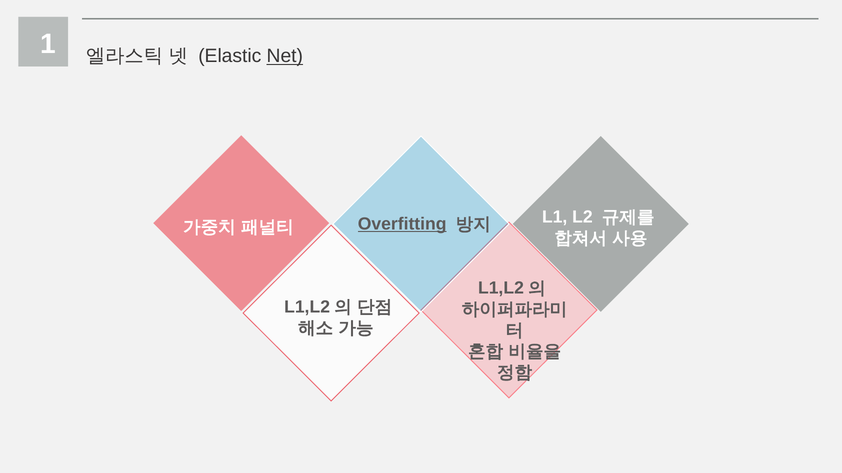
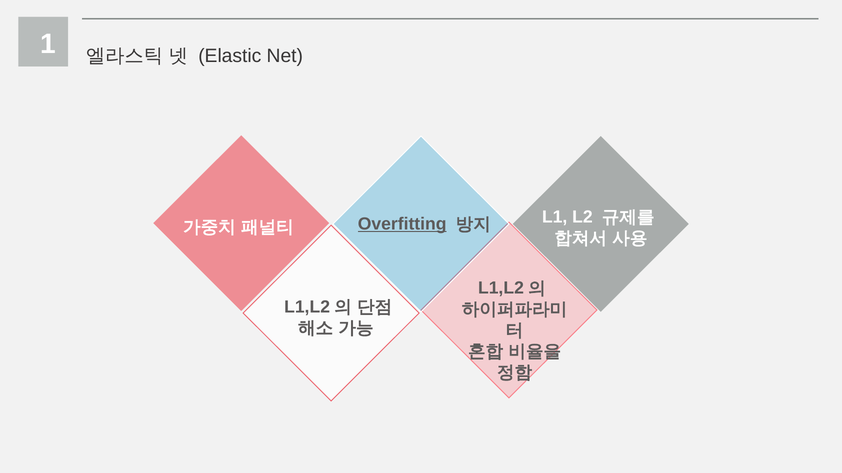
Net underline: present -> none (285, 56)
